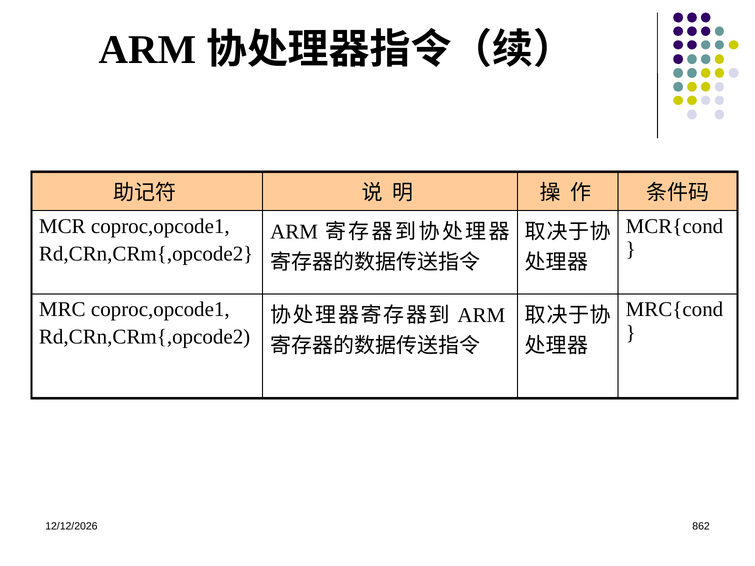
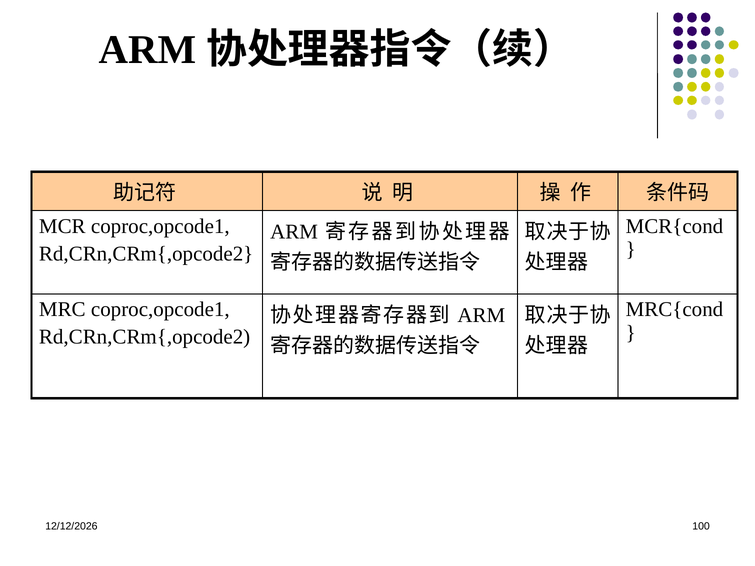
862: 862 -> 100 (701, 527)
